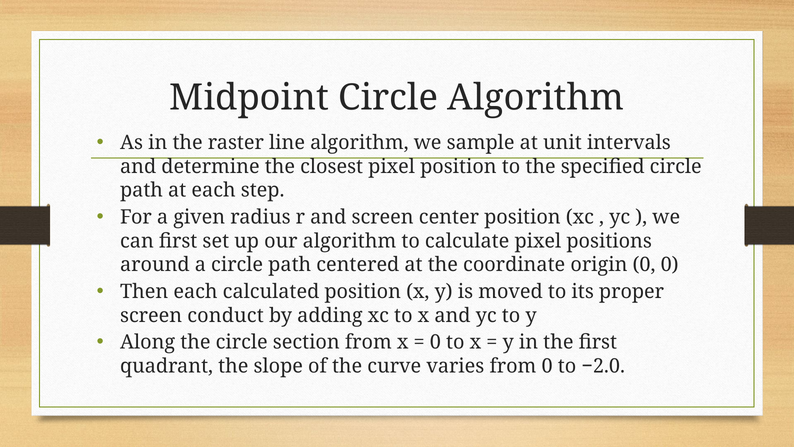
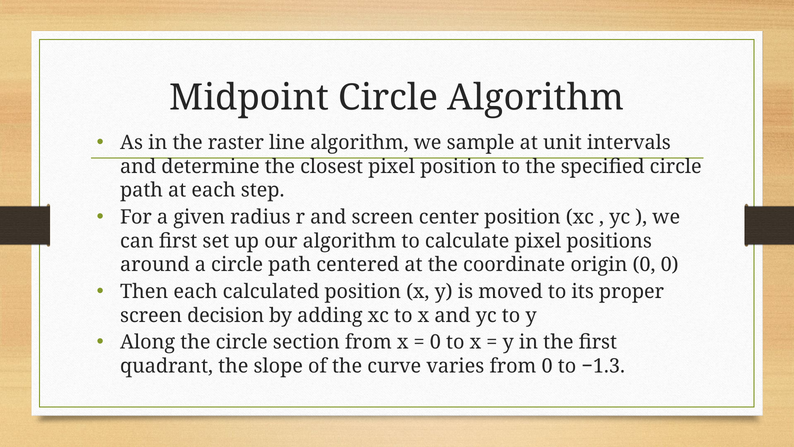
conduct: conduct -> decision (226, 315)
−2.0: −2.0 -> −1.3 (603, 366)
